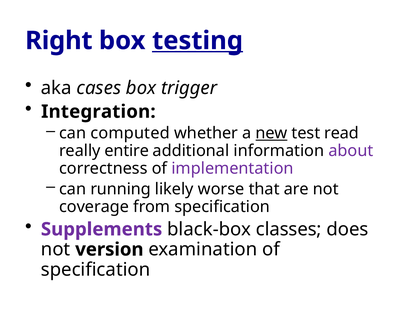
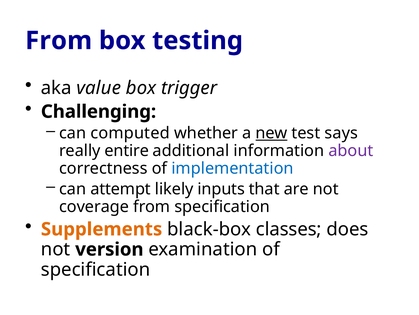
Right: Right -> From (59, 41)
testing underline: present -> none (198, 41)
cases: cases -> value (99, 88)
Integration: Integration -> Challenging (99, 111)
read: read -> says (341, 133)
implementation colour: purple -> blue (233, 168)
running: running -> attempt (121, 189)
worse: worse -> inputs (221, 189)
Supplements colour: purple -> orange (102, 229)
